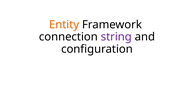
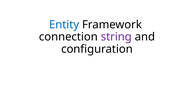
Entity colour: orange -> blue (64, 25)
